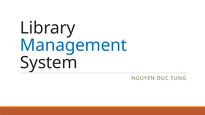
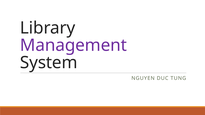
Management colour: blue -> purple (73, 45)
